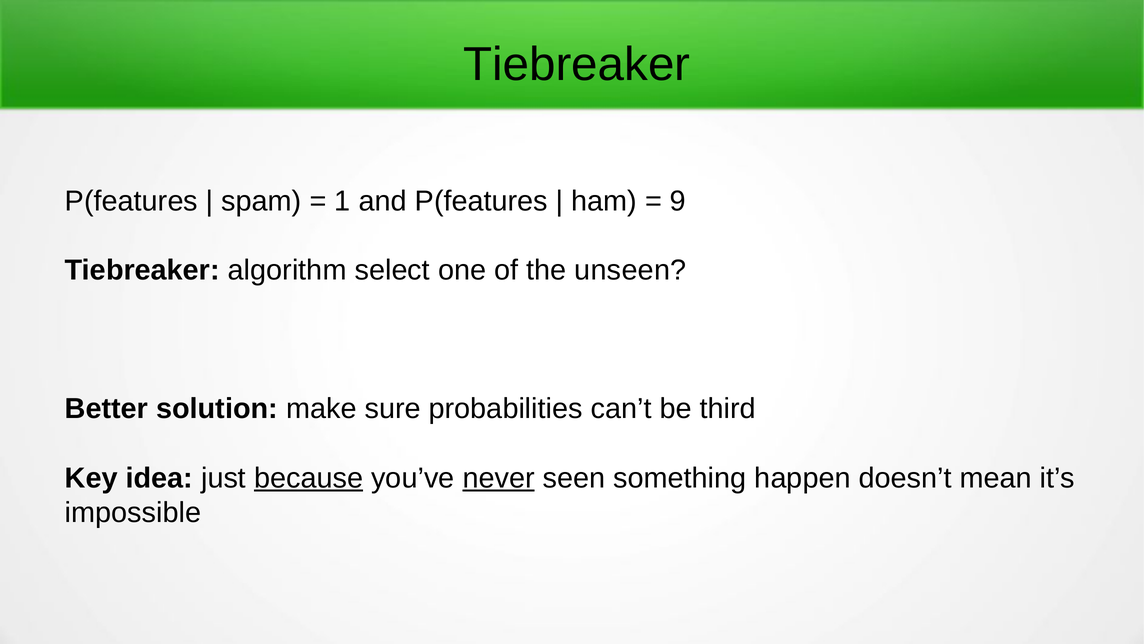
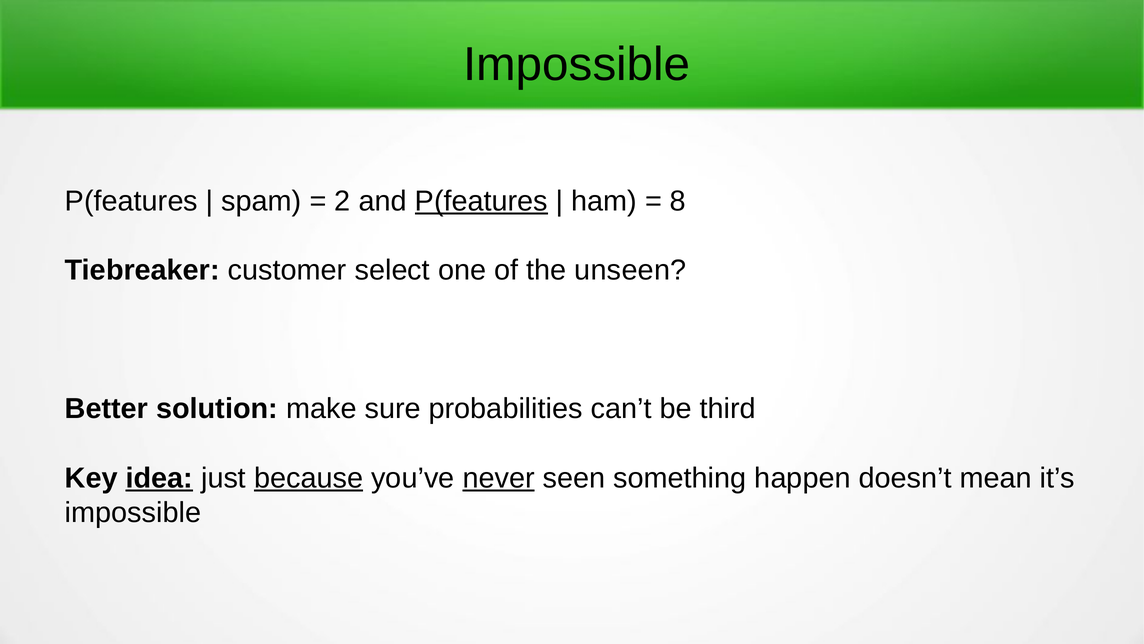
Tiebreaker: Tiebreaker -> Impossible (577, 65)
1: 1 -> 2 (342, 201)
P(features underline: none -> present (481, 201)
9: 9 -> 8 (678, 201)
algorithm: algorithm -> customer (287, 270)
idea underline: none -> present (159, 478)
